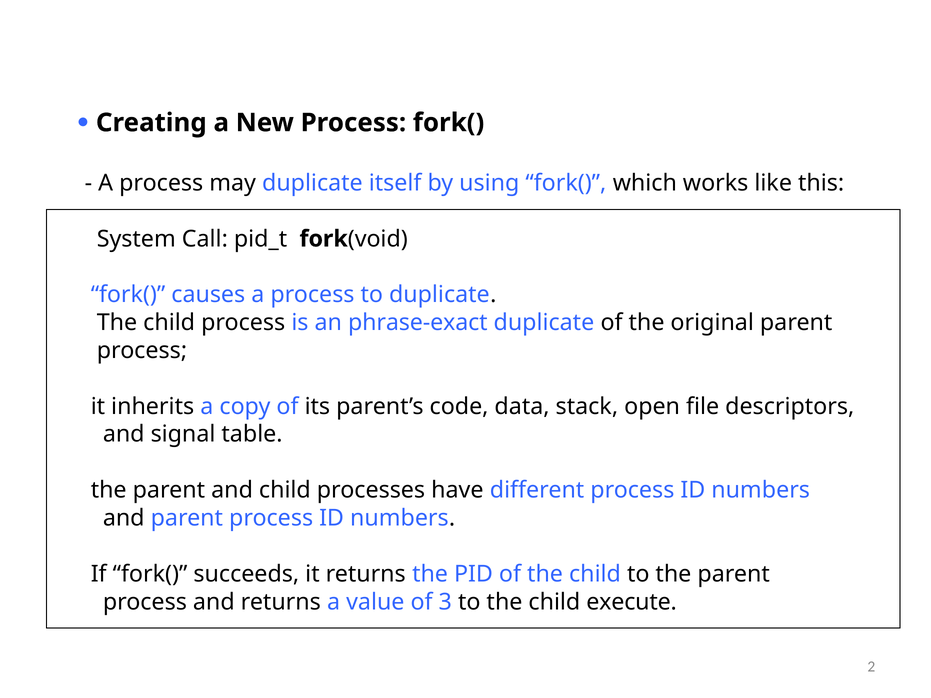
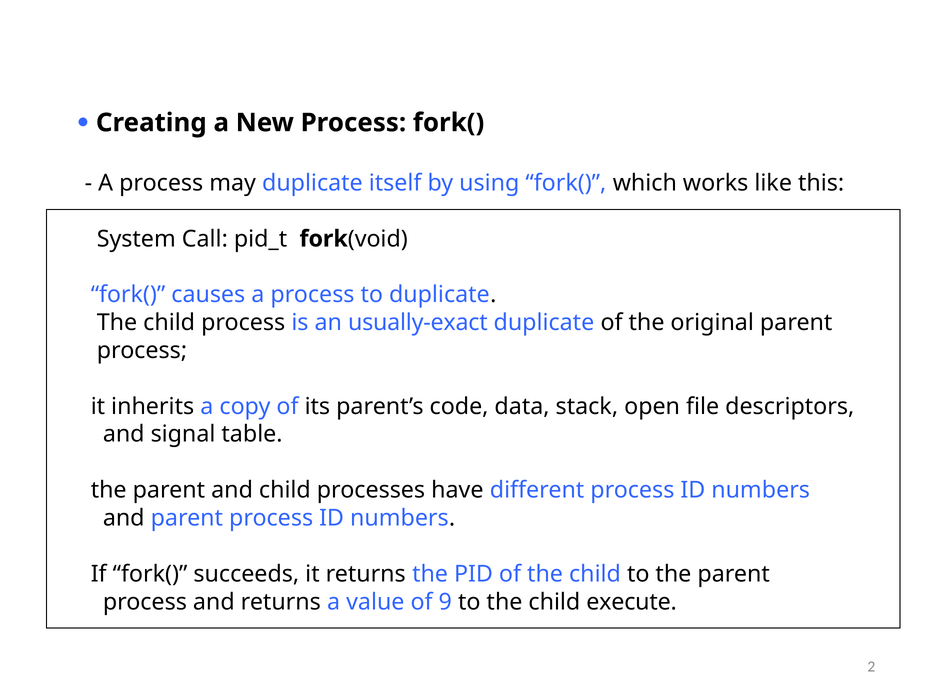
phrase-exact: phrase-exact -> usually-exact (418, 323)
3: 3 -> 9 (445, 602)
